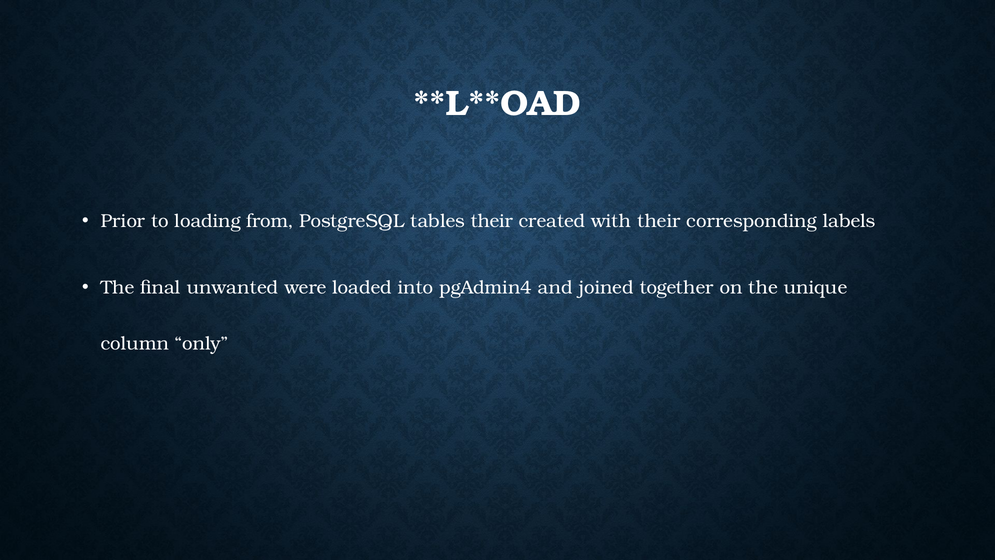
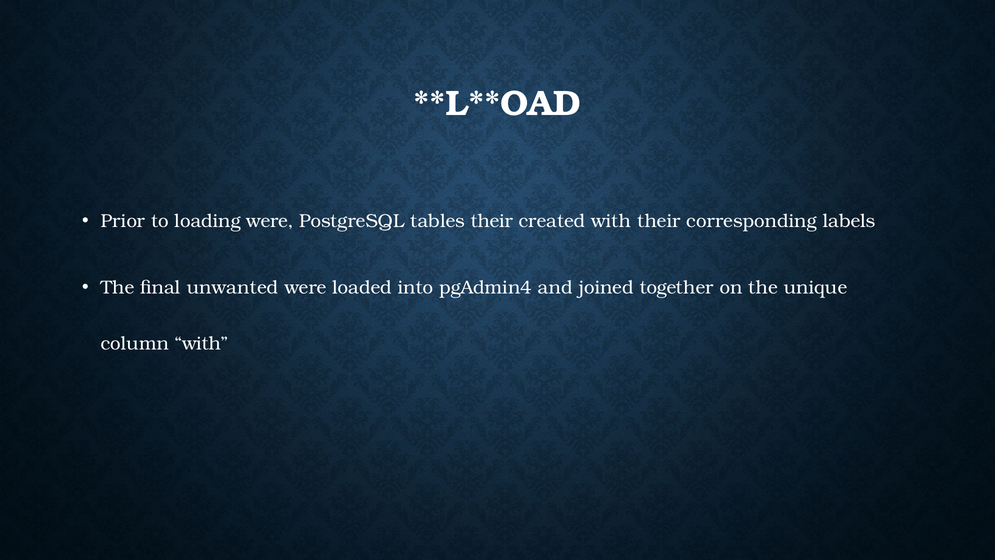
loading from: from -> were (270, 221)
column only: only -> with (202, 343)
